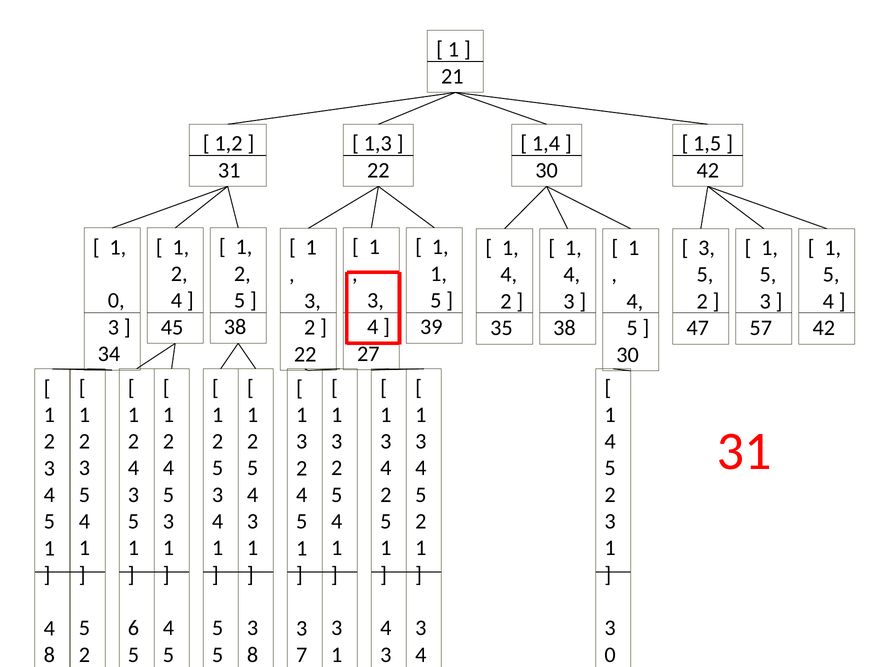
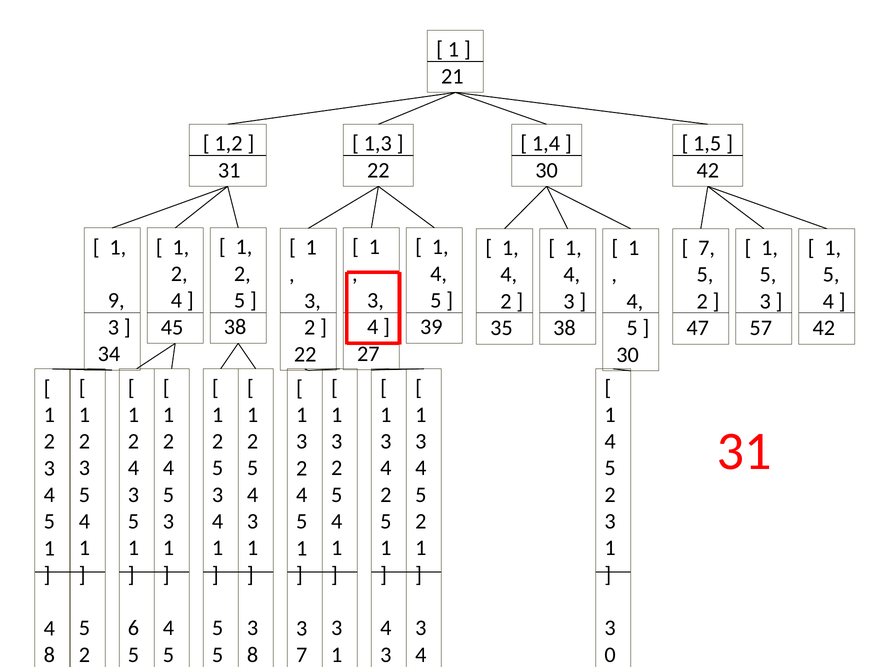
3: 3 -> 7 (707, 248)
1: 1 -> 4 (439, 274)
0: 0 -> 9 (116, 301)
